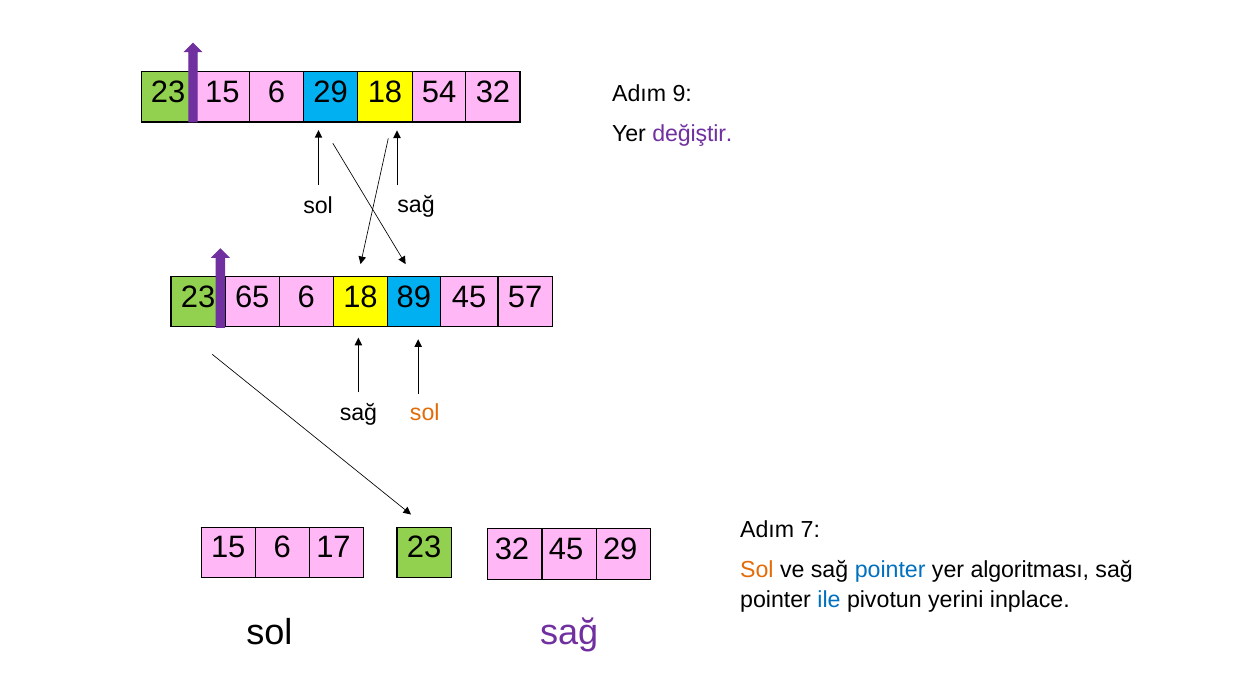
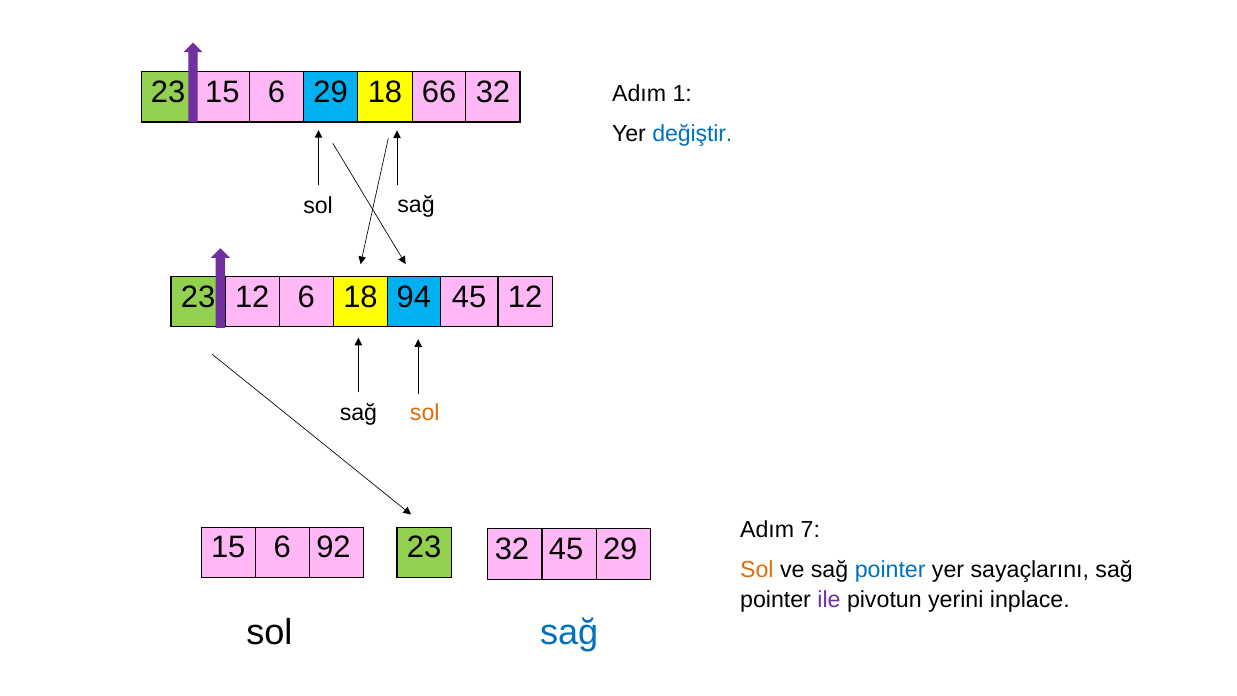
54: 54 -> 66 (439, 92)
9: 9 -> 1 (682, 94)
değiştir colour: purple -> blue (692, 134)
23 65: 65 -> 12 (252, 297)
89: 89 -> 94 (414, 297)
45 57: 57 -> 12 (525, 297)
17: 17 -> 92 (334, 548)
algoritması: algoritması -> sayaçlarını (1030, 570)
ile colour: blue -> purple (829, 600)
sağ colour: purple -> blue (569, 633)
